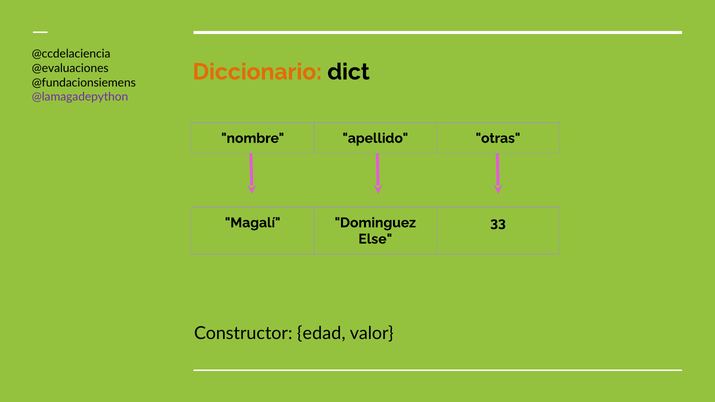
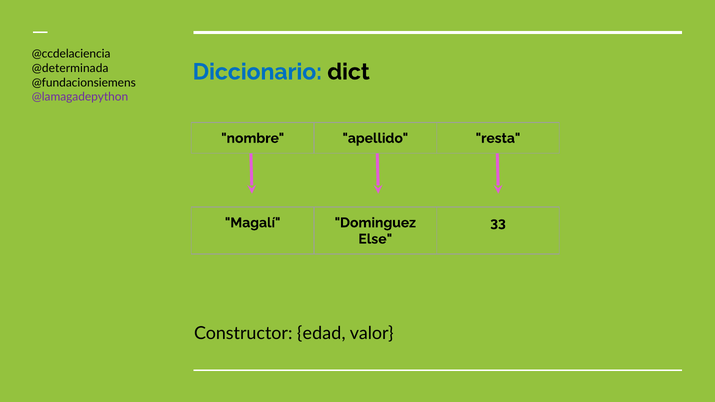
Diccionario colour: orange -> blue (257, 72)
@evaluaciones: @evaluaciones -> @determinada (70, 68)
otras: otras -> resta (498, 138)
